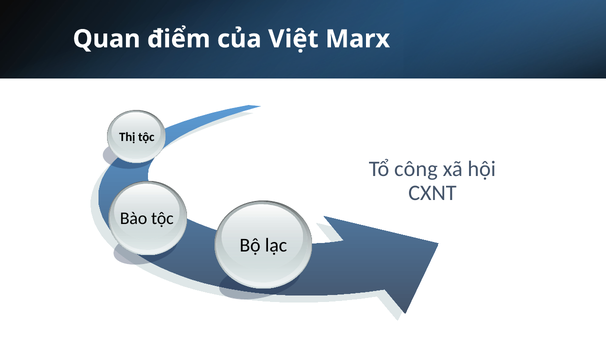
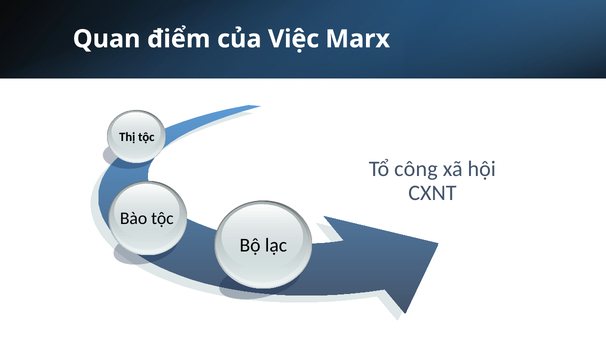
Việt: Việt -> Việc (294, 39)
